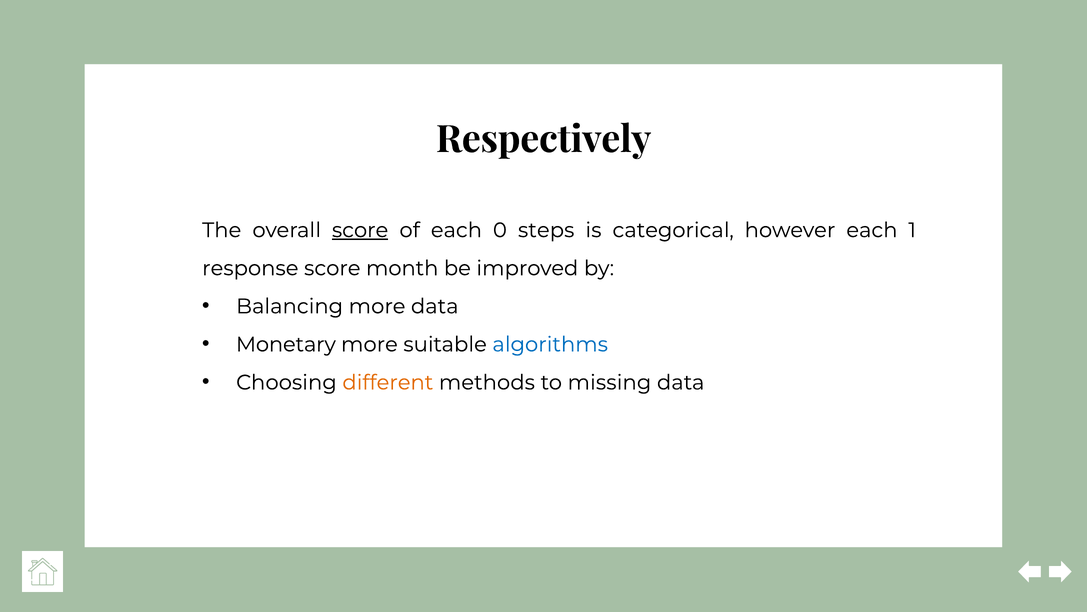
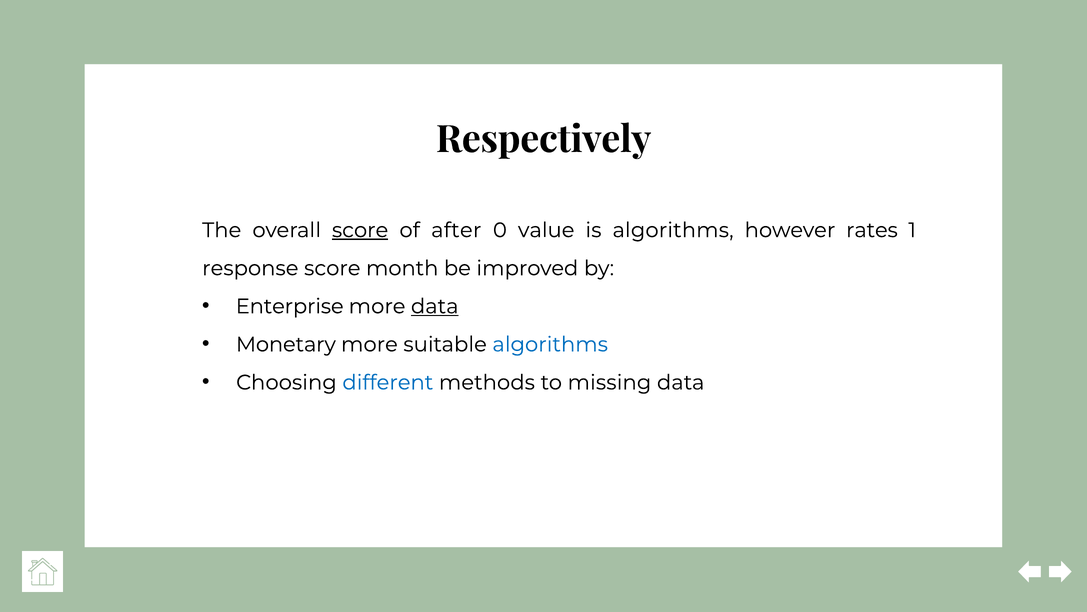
of each: each -> after (456, 230)
steps: steps -> value (546, 230)
is categorical: categorical -> algorithms (673, 230)
however each: each -> rates (872, 230)
Balancing: Balancing -> Enterprise (290, 306)
data underline: none -> present (435, 306)
different colour: orange -> blue (388, 382)
